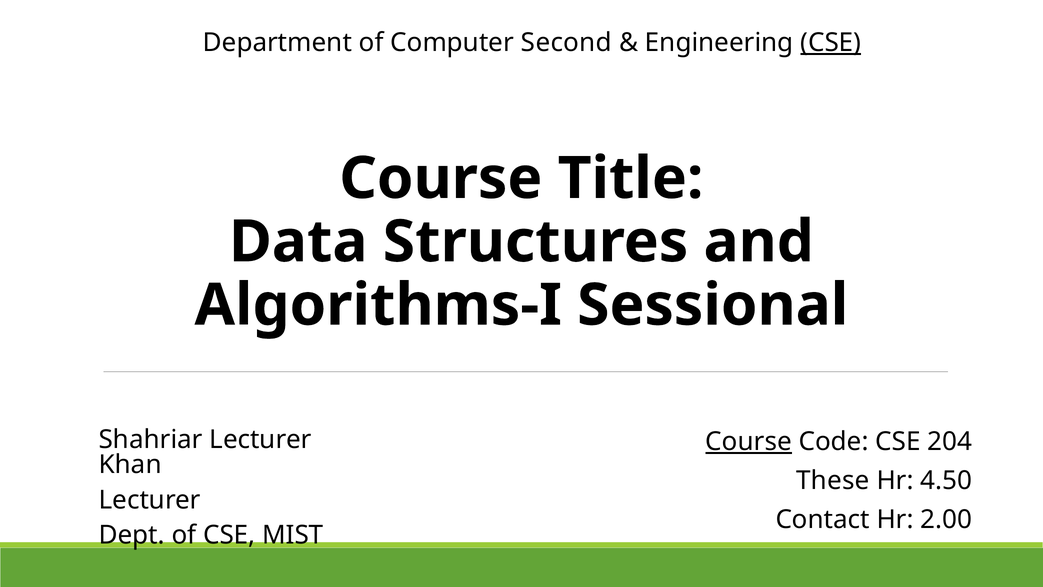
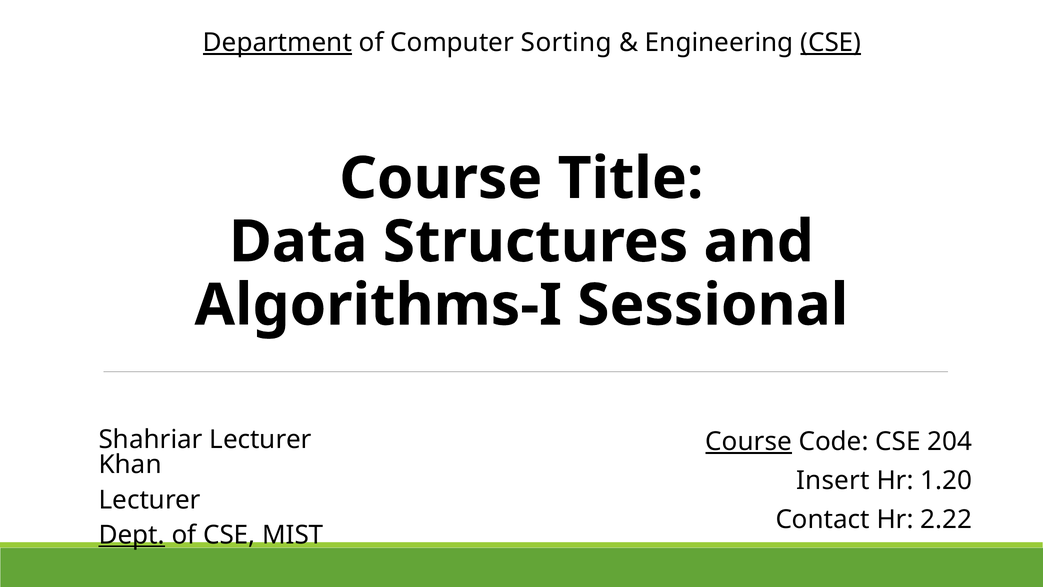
Department underline: none -> present (277, 43)
Second: Second -> Sorting (566, 43)
These: These -> Insert (833, 481)
4.50: 4.50 -> 1.20 (946, 481)
2.00: 2.00 -> 2.22 (946, 520)
Dept underline: none -> present (132, 535)
